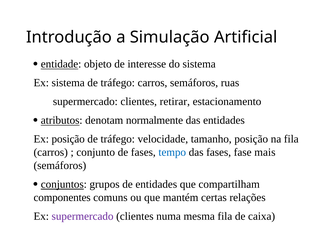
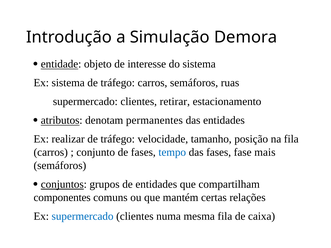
Artificial: Artificial -> Demora (246, 37)
normalmente: normalmente -> permanentes (154, 120)
Ex posição: posição -> realizar (68, 139)
supermercado colour: purple -> blue (83, 216)
